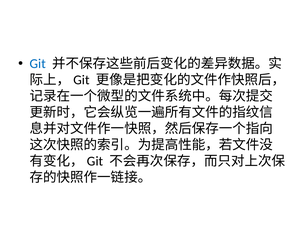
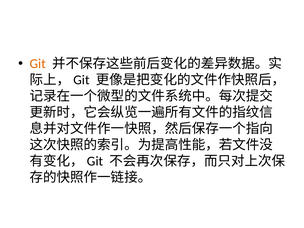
Git colour: blue -> orange (38, 64)
